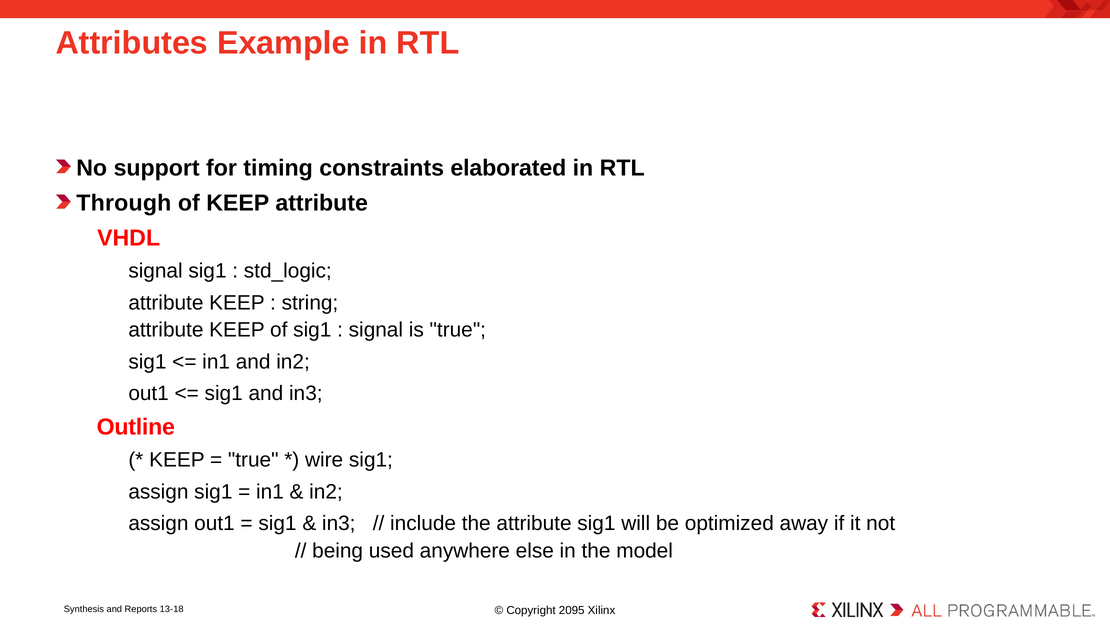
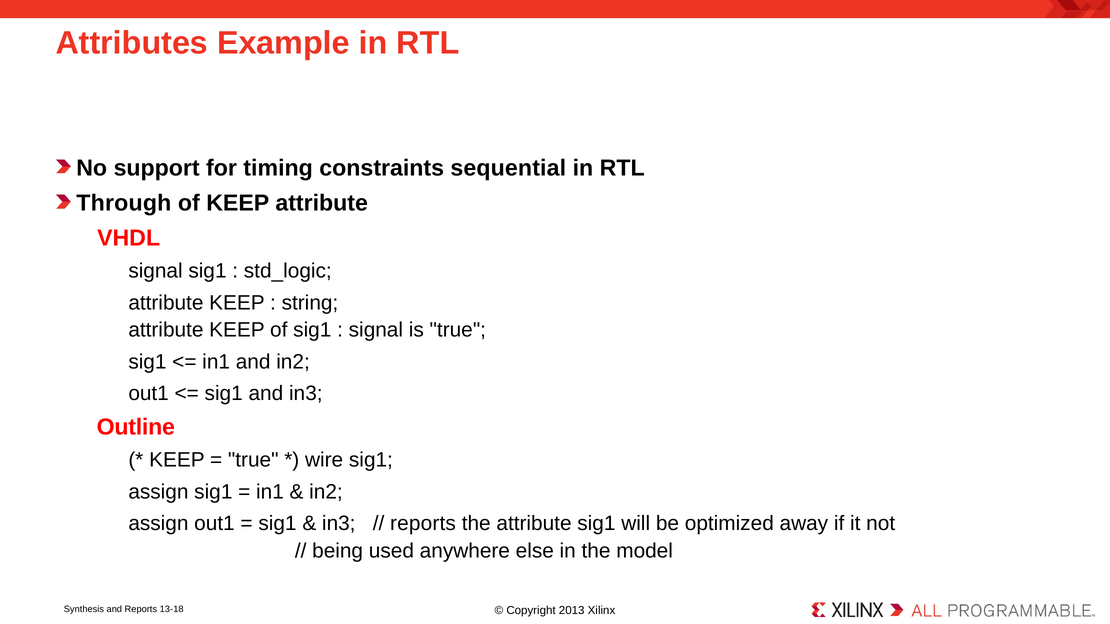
elaborated: elaborated -> sequential (508, 168)
include: include -> reports (423, 524)
2095: 2095 -> 2013 (572, 611)
